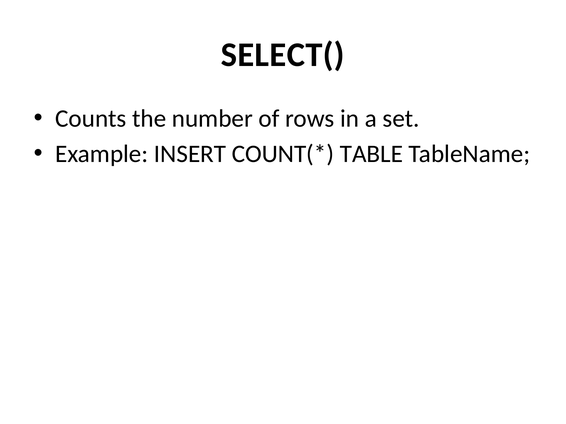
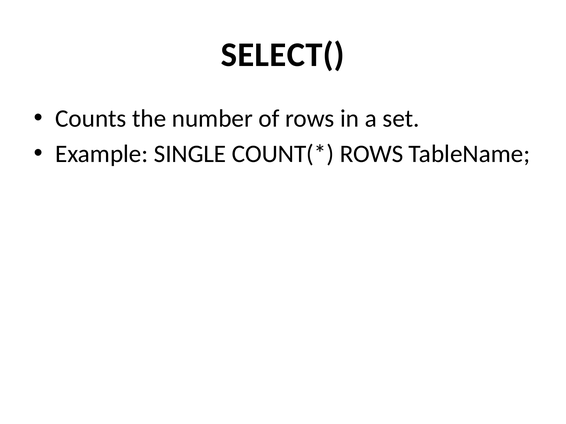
INSERT: INSERT -> SINGLE (190, 154)
TABLE: TABLE -> ROWS (372, 154)
